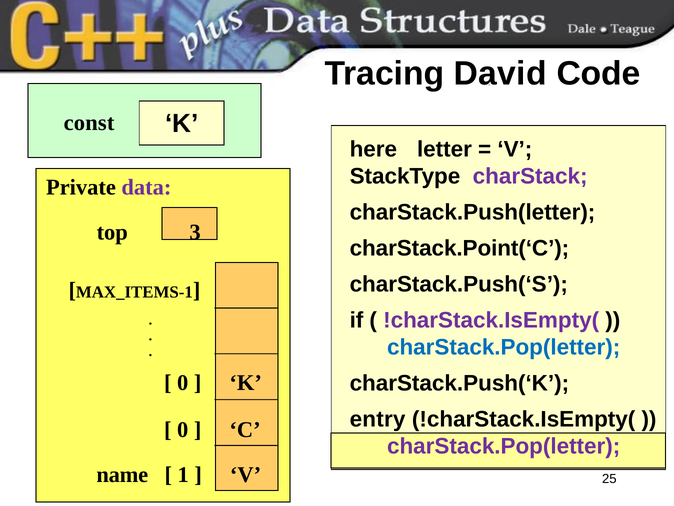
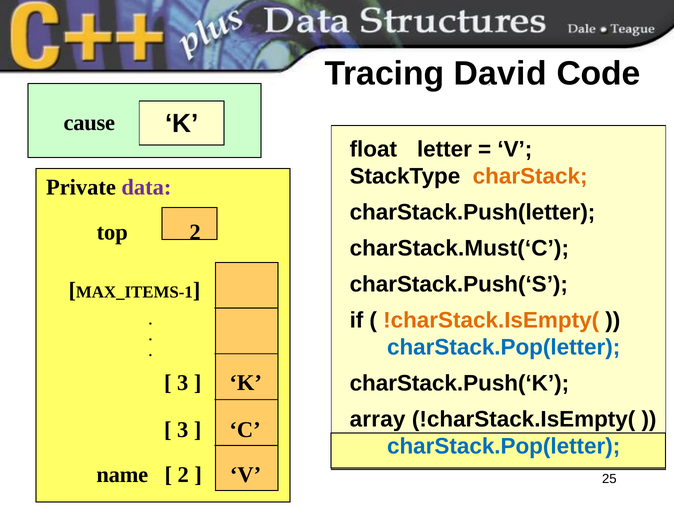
const: const -> cause (89, 123)
here: here -> float (373, 149)
charStack colour: purple -> orange (530, 176)
top 3: 3 -> 2 (195, 232)
charStack.Point(‘C: charStack.Point(‘C -> charStack.Must(‘C (459, 248)
!charStack.IsEmpty( colour: purple -> orange (491, 320)
0: 0 -> 3 (183, 382)
entry: entry -> array (378, 419)
0: 0 -> 3 (183, 430)
charStack.Pop(letter colour: purple -> blue (504, 446)
1: 1 -> 2 (183, 474)
